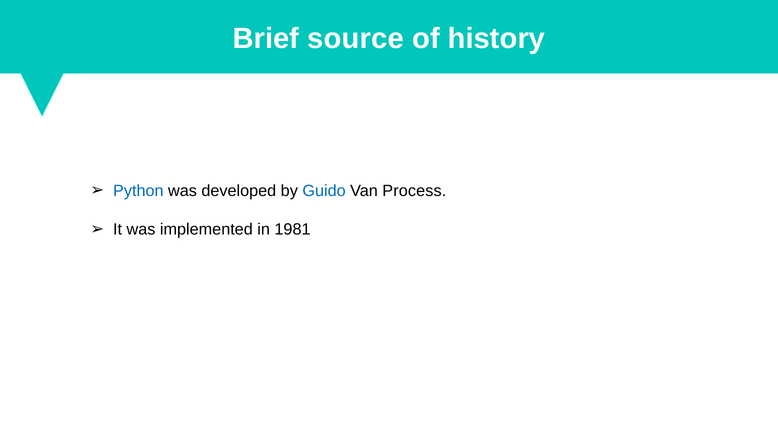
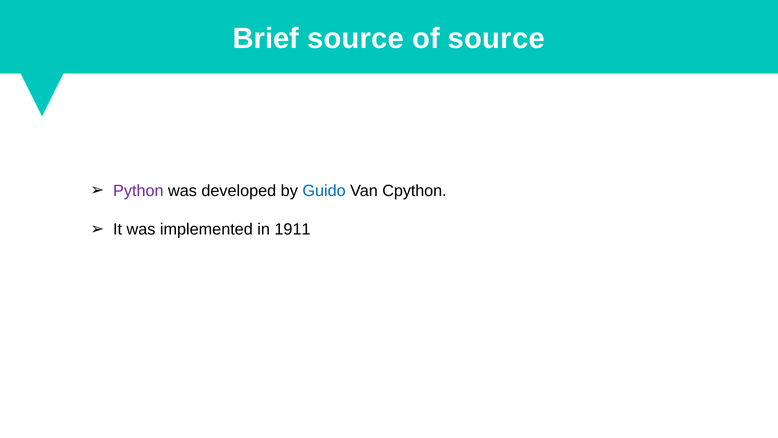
of history: history -> source (496, 38)
Python colour: blue -> purple (138, 190)
Process: Process -> Cpython (414, 190)
1981: 1981 -> 1911 (293, 229)
